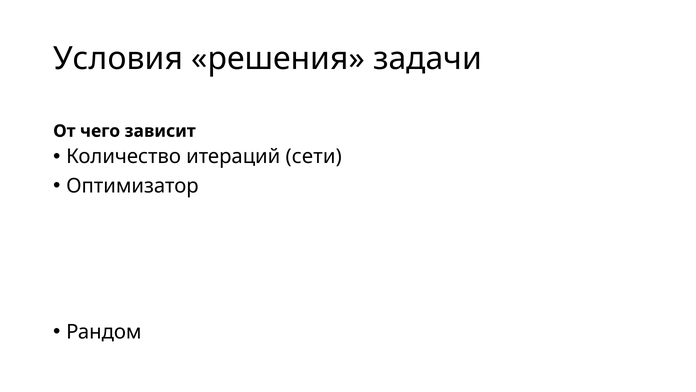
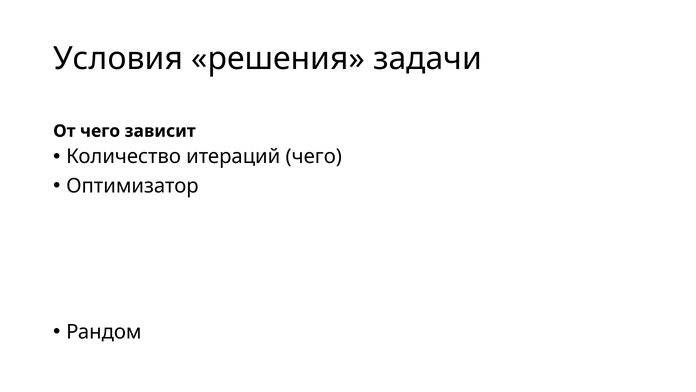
итераций сети: сети -> чего (314, 156)
